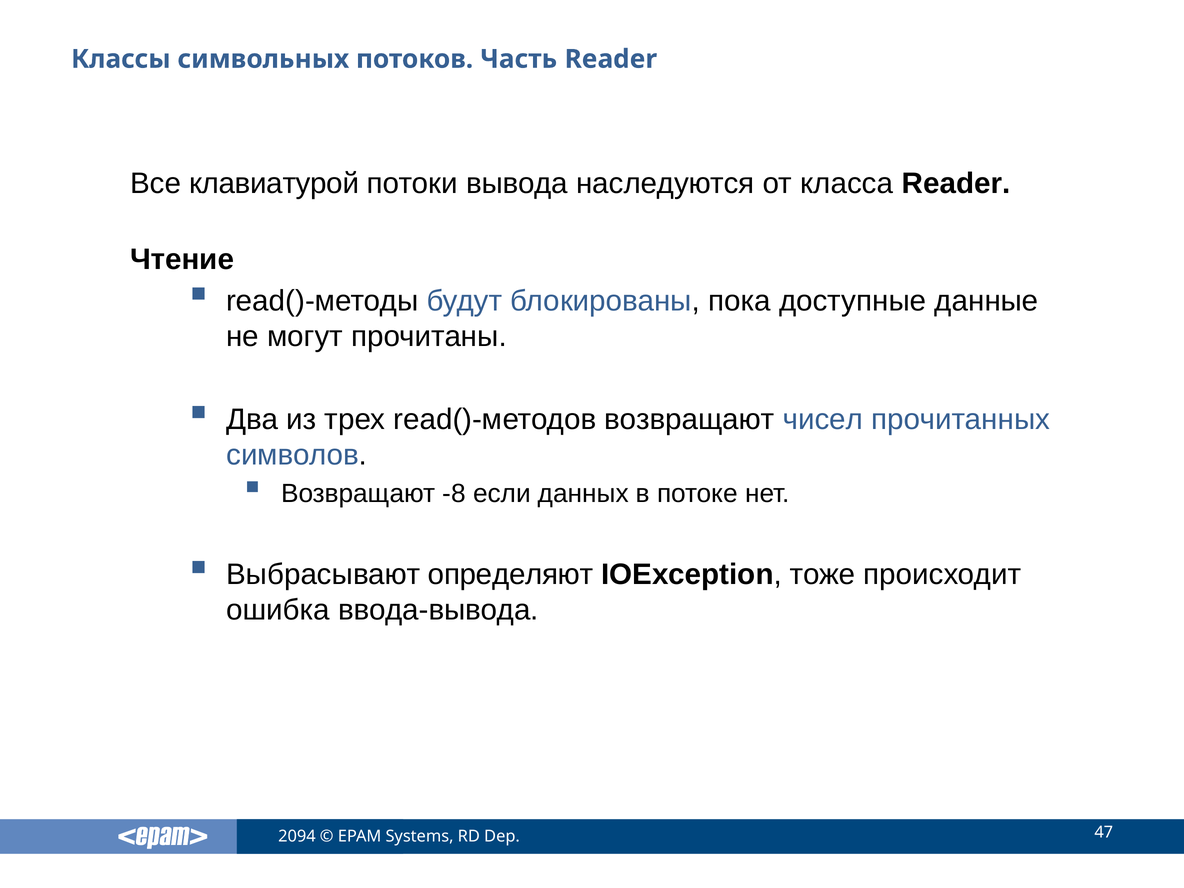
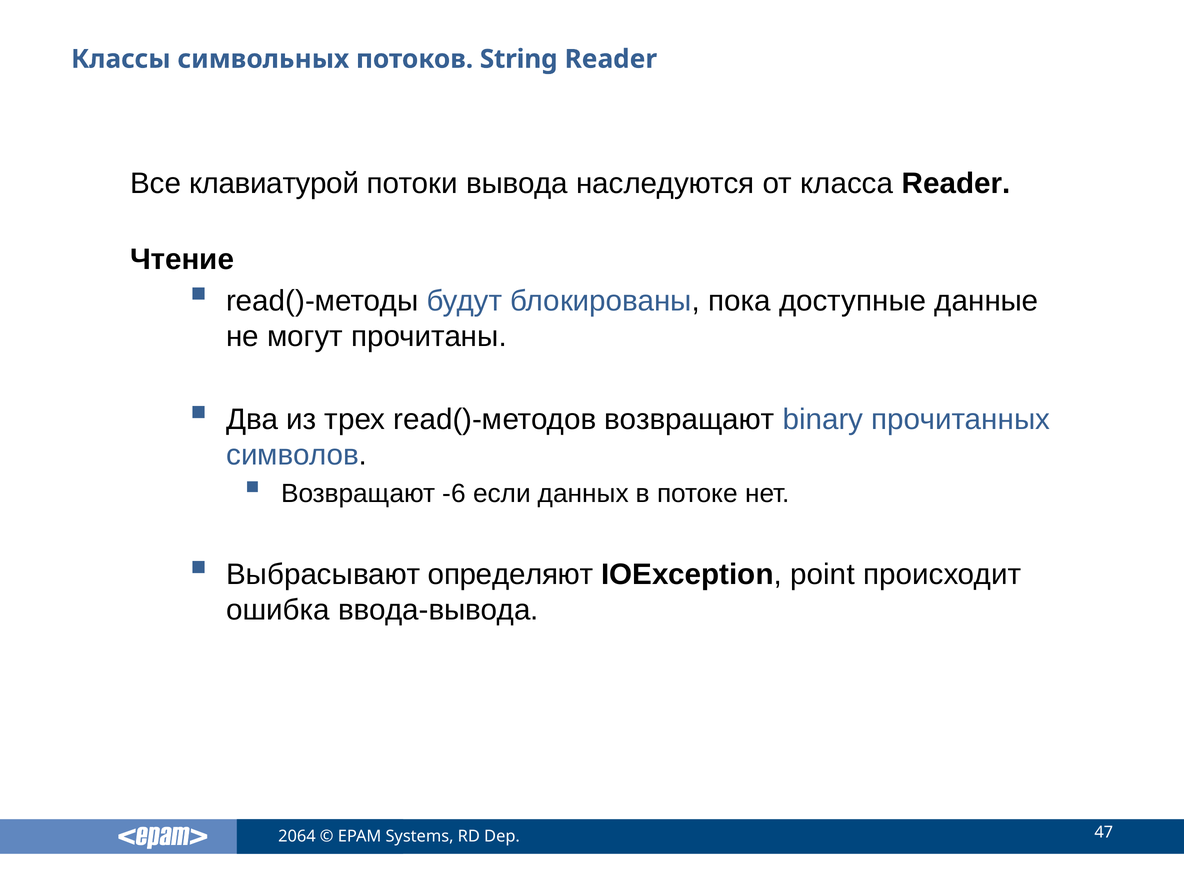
Часть: Часть -> String (519, 59)
чисел: чисел -> binary (823, 419)
-8: -8 -> -6 (454, 493)
тоже: тоже -> point (822, 575)
2094: 2094 -> 2064 (297, 836)
